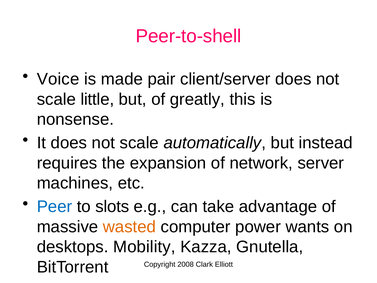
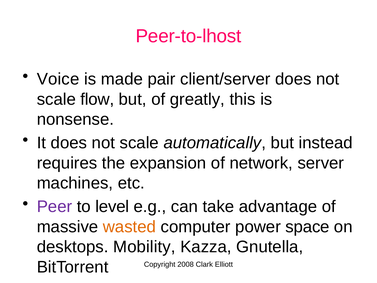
Peer-to-shell: Peer-to-shell -> Peer-to-lhost (189, 36)
little: little -> flow (97, 99)
Peer colour: blue -> purple (54, 206)
slots: slots -> level (112, 206)
wants: wants -> space (308, 227)
